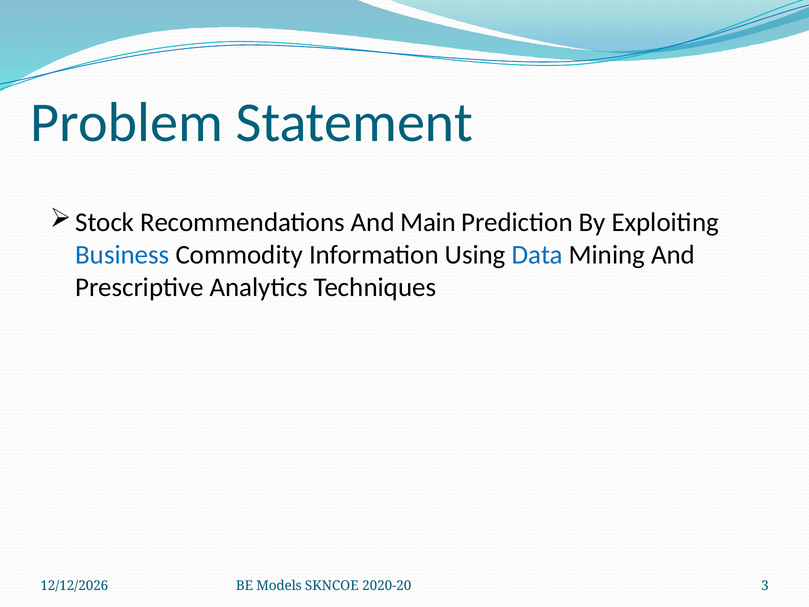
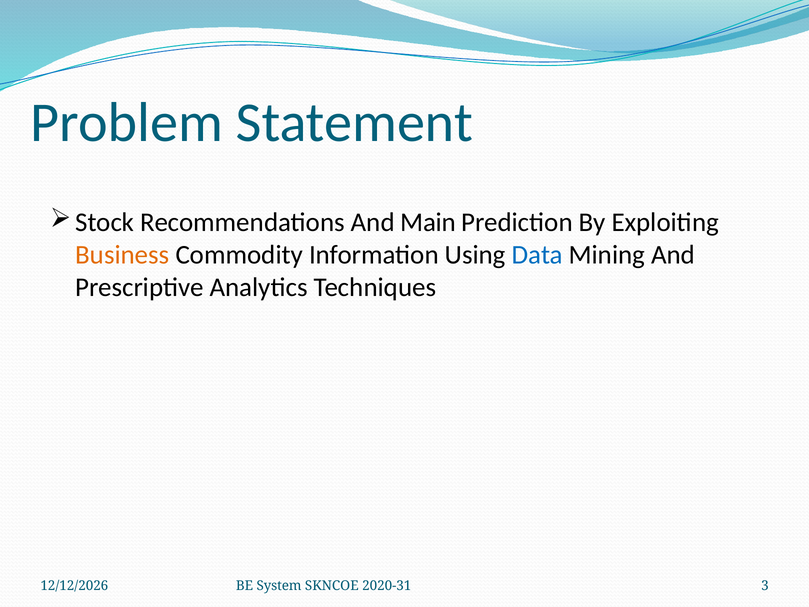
Business colour: blue -> orange (122, 255)
Models: Models -> System (279, 585)
2020-20: 2020-20 -> 2020-31 (387, 585)
